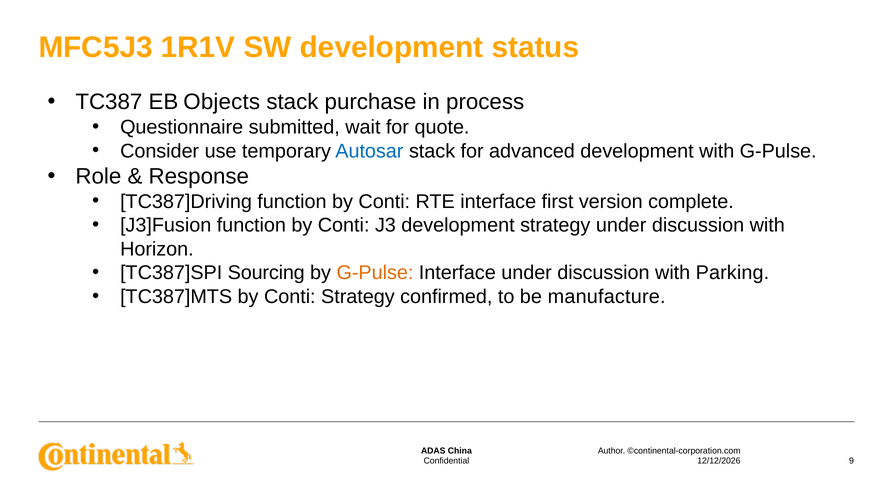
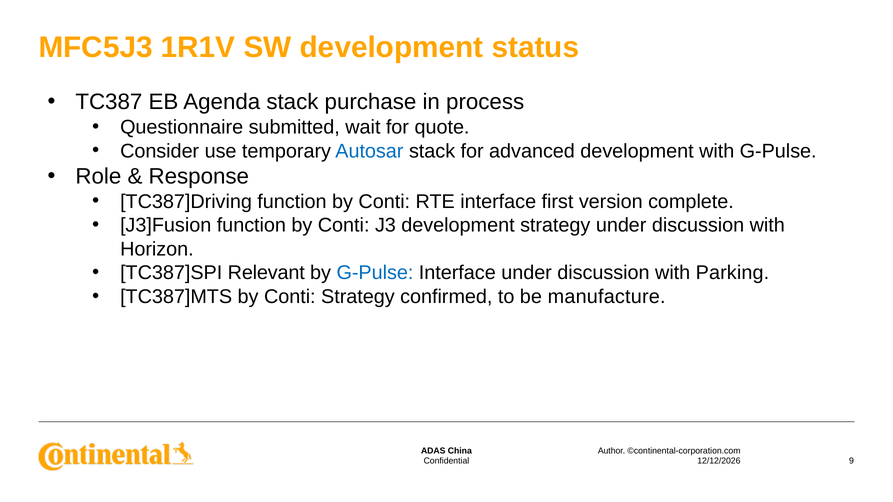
Objects: Objects -> Agenda (222, 102)
Sourcing: Sourcing -> Relevant (266, 273)
G-Pulse colour: orange -> blue (375, 273)
